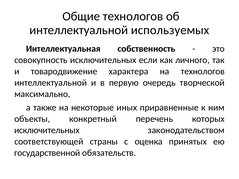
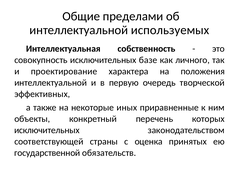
Общие технологов: технологов -> пределами (133, 16)
если: если -> базе (148, 60)
товародвижение: товародвижение -> проектирование (64, 72)
на технологов: технологов -> положения (203, 72)
максимально: максимально -> эффективных (42, 94)
